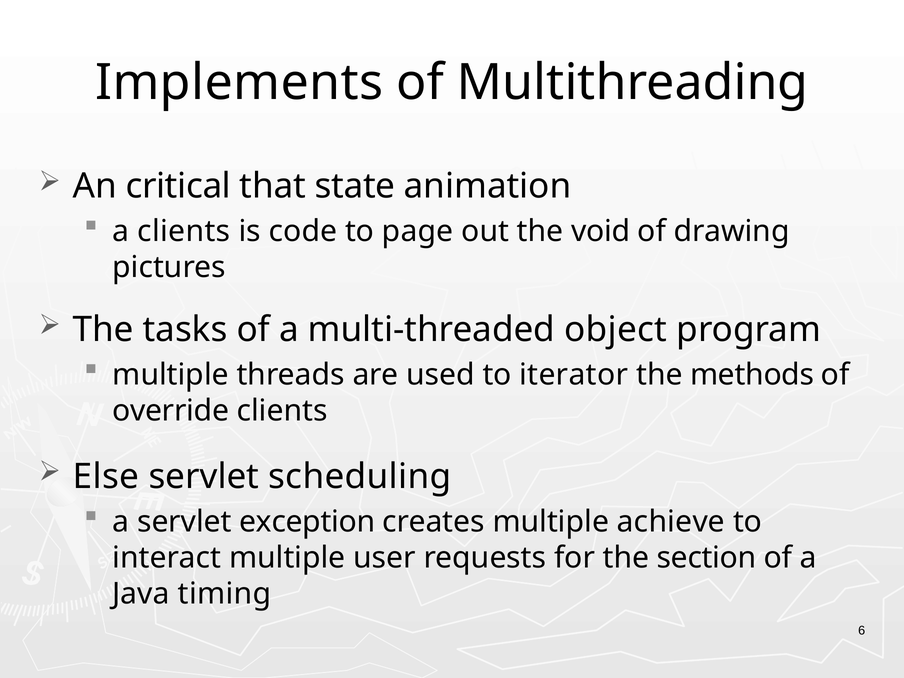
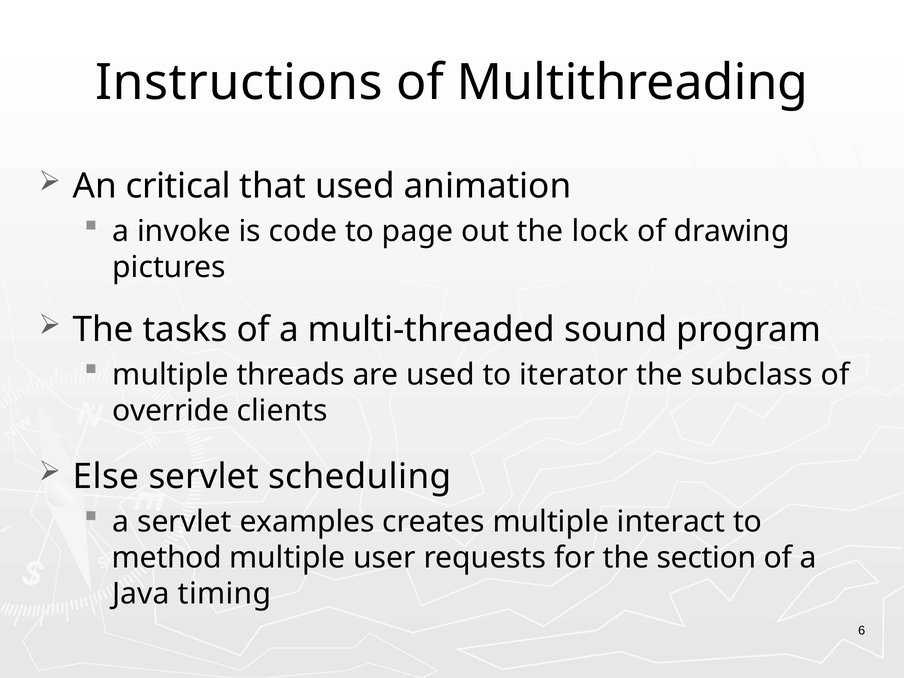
Implements: Implements -> Instructions (239, 83)
that state: state -> used (355, 186)
a clients: clients -> invoke (184, 231)
void: void -> lock (600, 231)
object: object -> sound (616, 330)
methods: methods -> subclass (752, 375)
exception: exception -> examples (307, 522)
achieve: achieve -> interact (671, 522)
interact: interact -> method (167, 558)
